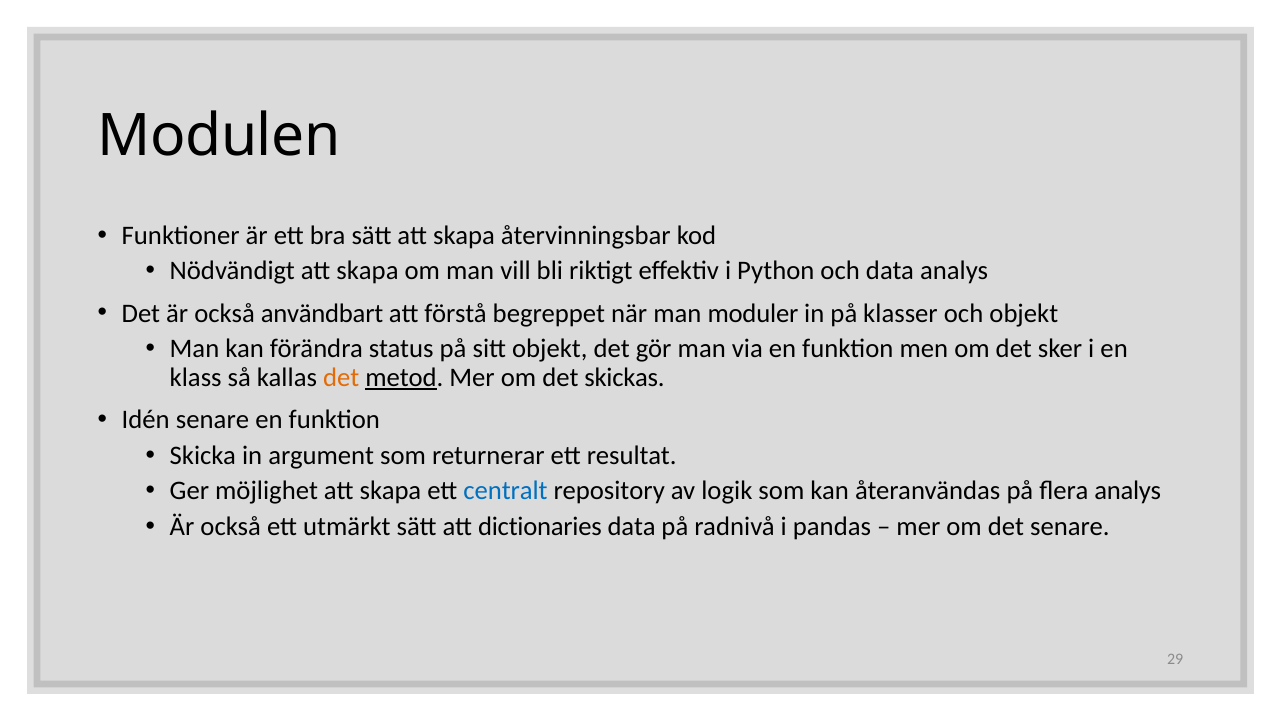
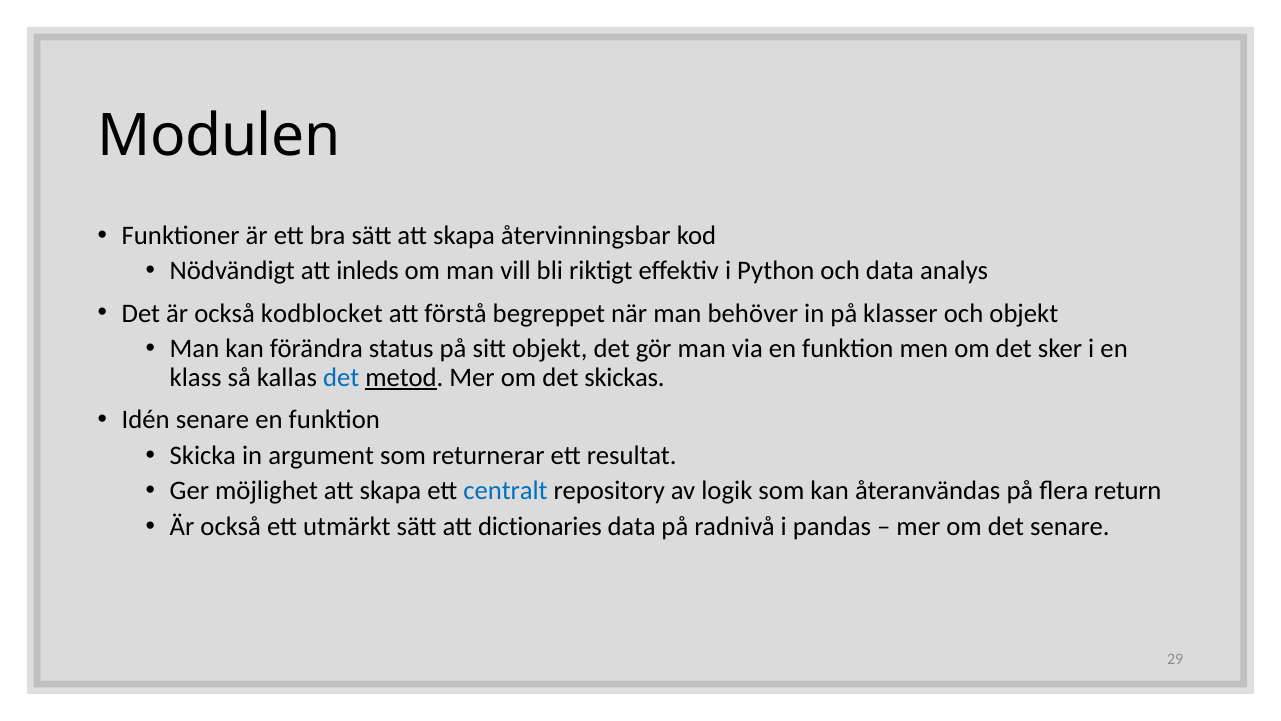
Nödvändigt att skapa: skapa -> inleds (368, 271)
användbart: användbart -> kodblocket (322, 313)
moduler: moduler -> behöver (753, 313)
det colour: orange -> blue (341, 377)
flera analys: analys -> return (1128, 491)
